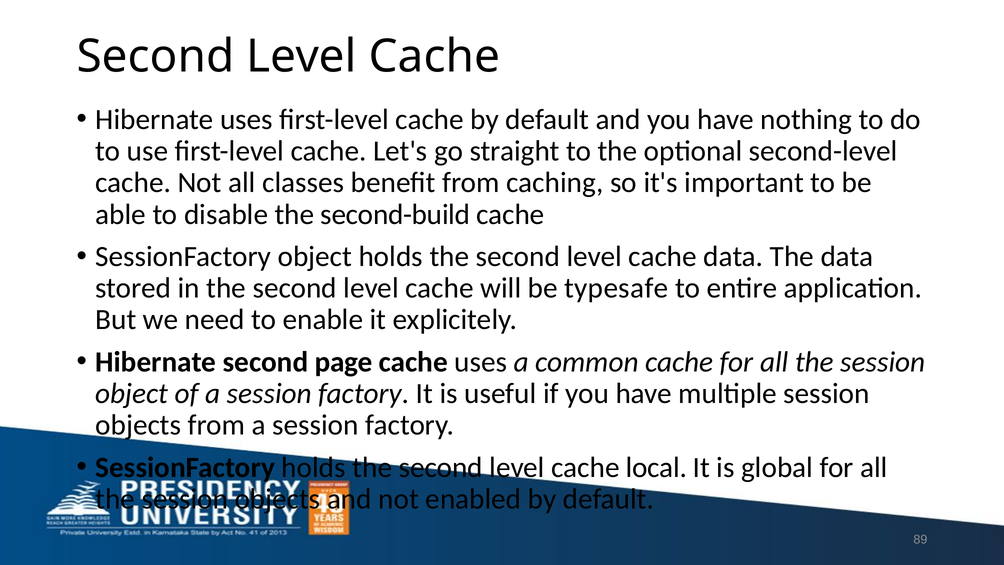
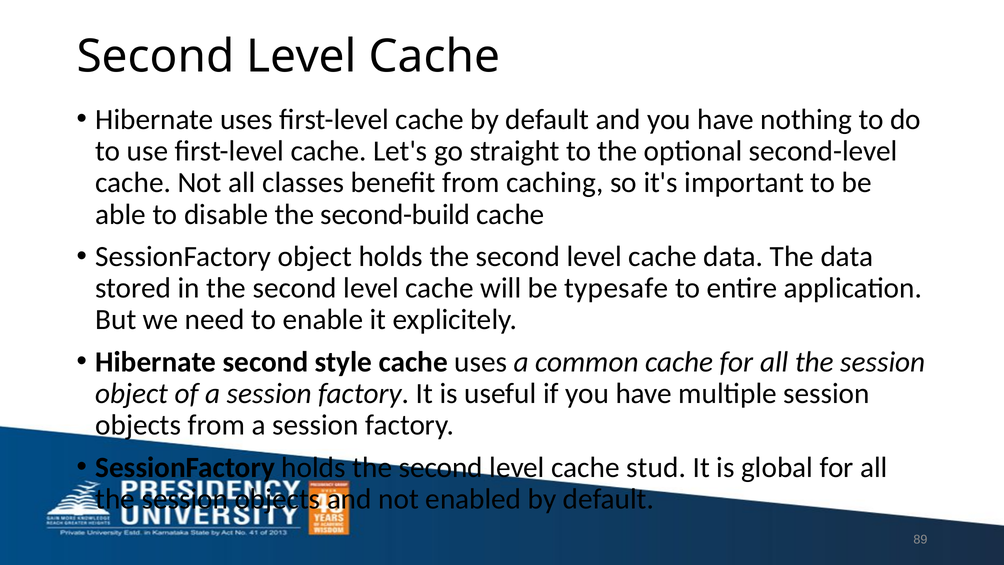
page: page -> style (343, 362)
local: local -> stud (656, 467)
